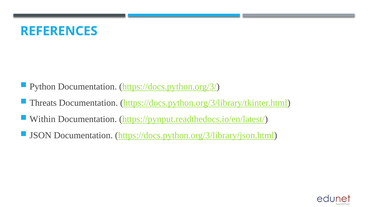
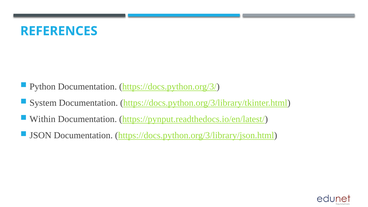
Threats: Threats -> System (43, 103)
